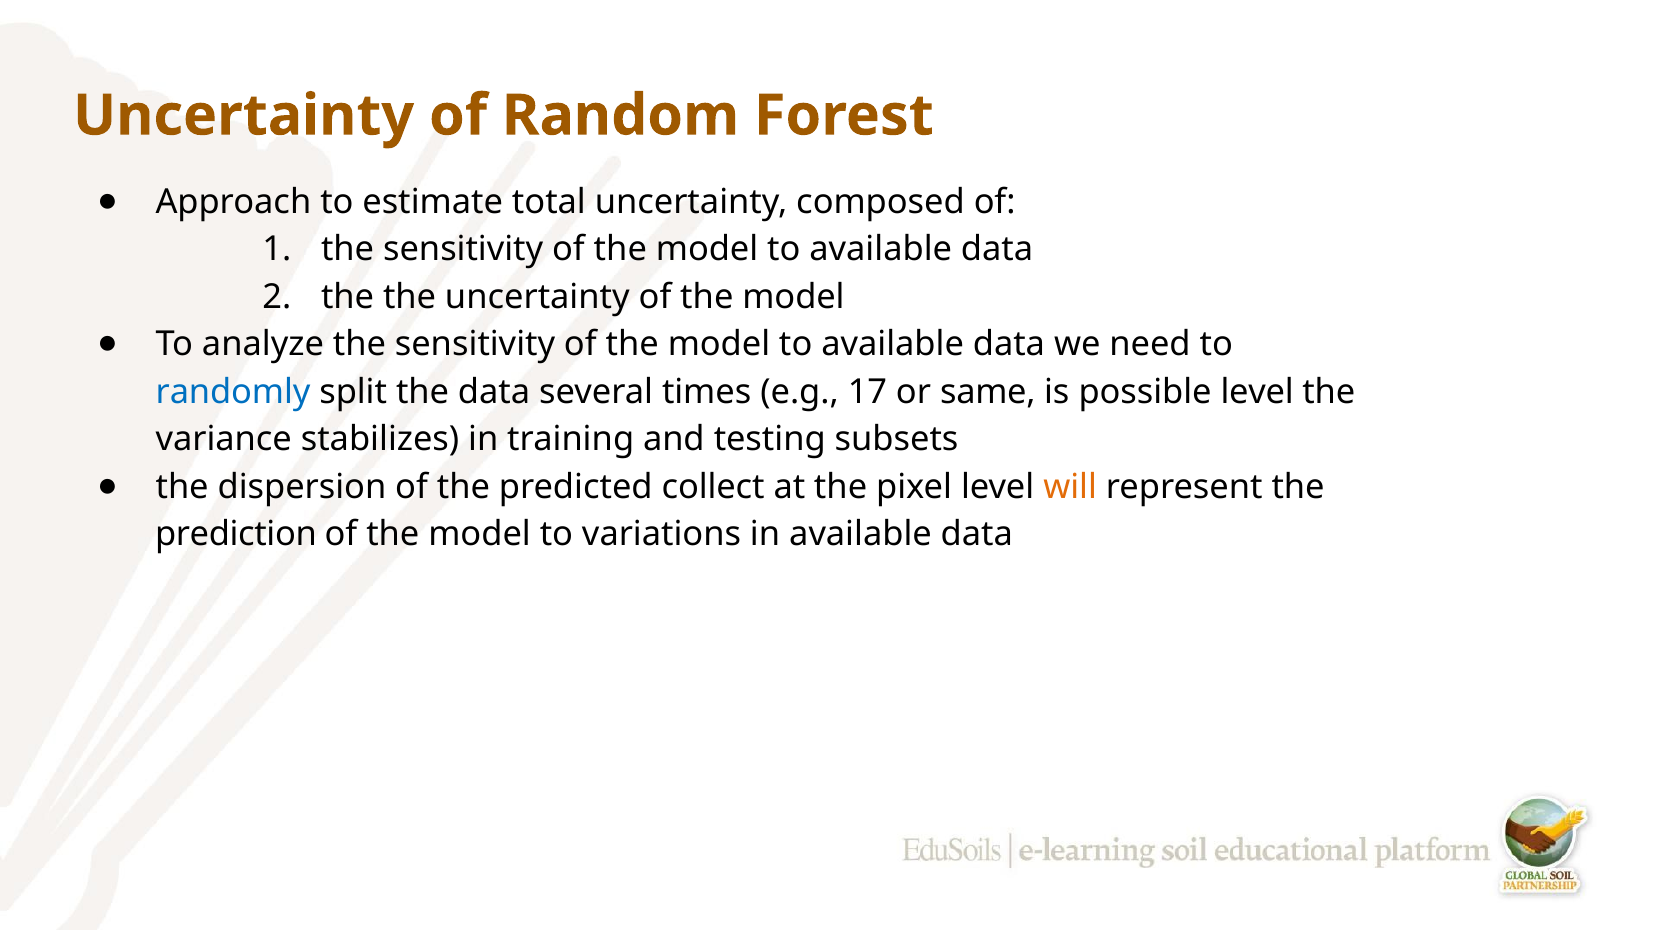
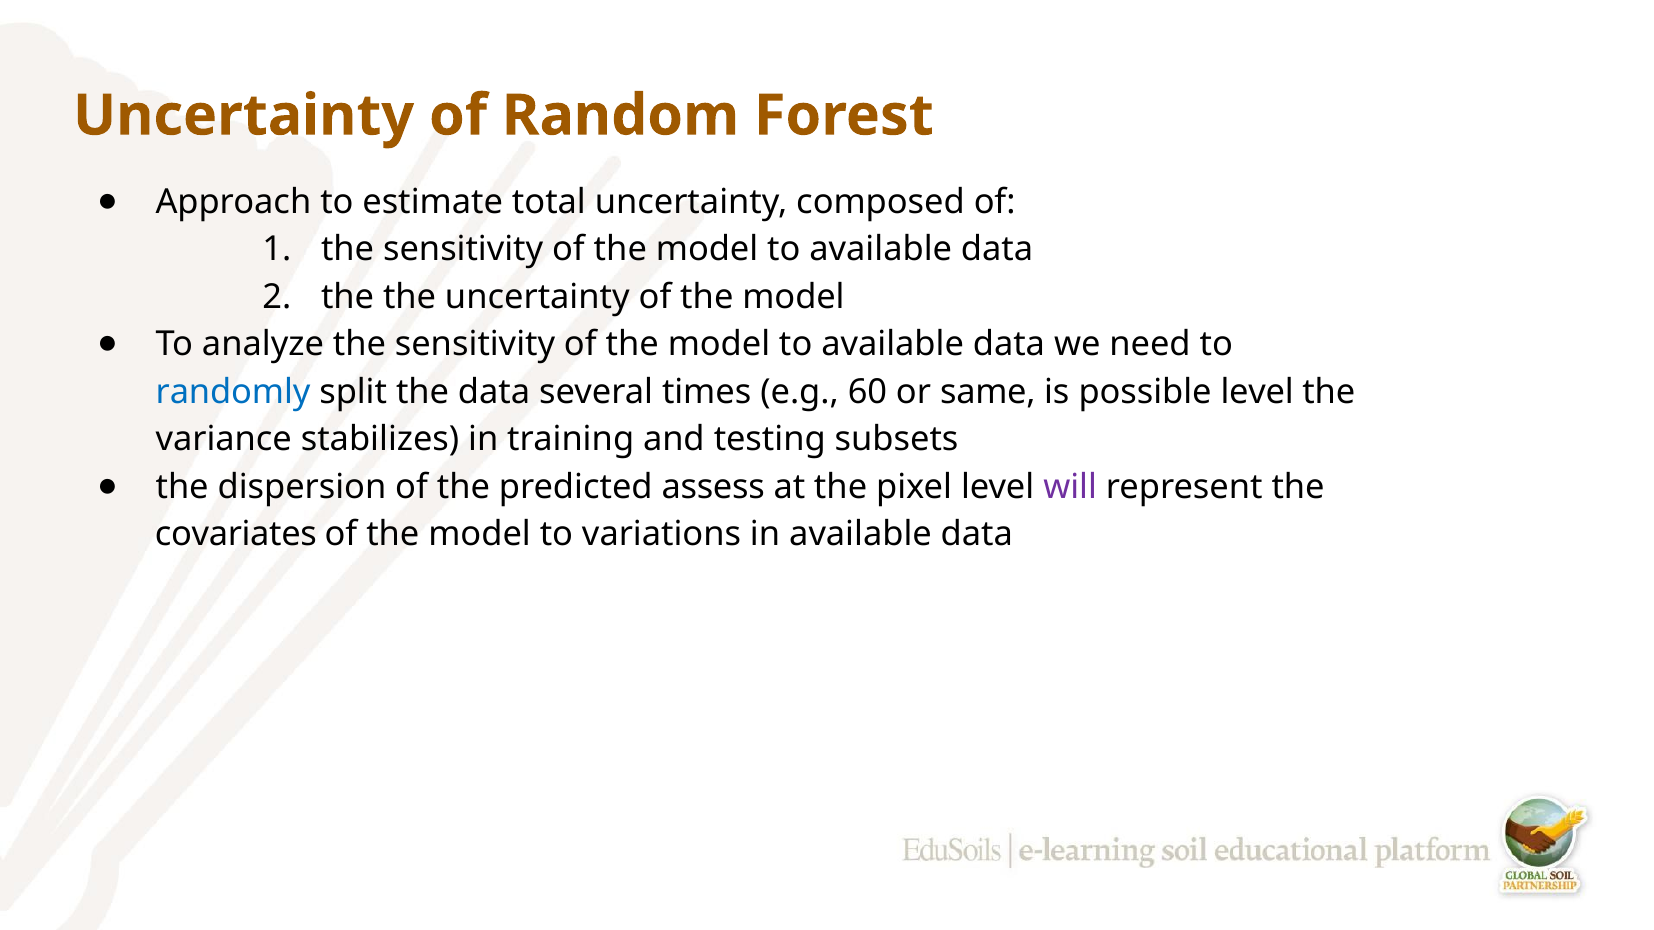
17: 17 -> 60 (868, 392)
collect: collect -> assess (713, 487)
will colour: orange -> purple (1070, 487)
prediction: prediction -> covariates (236, 535)
